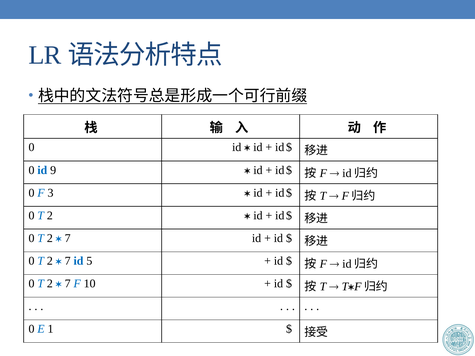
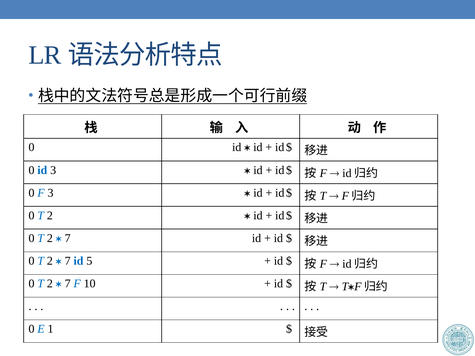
id 9: 9 -> 3 (53, 170)
